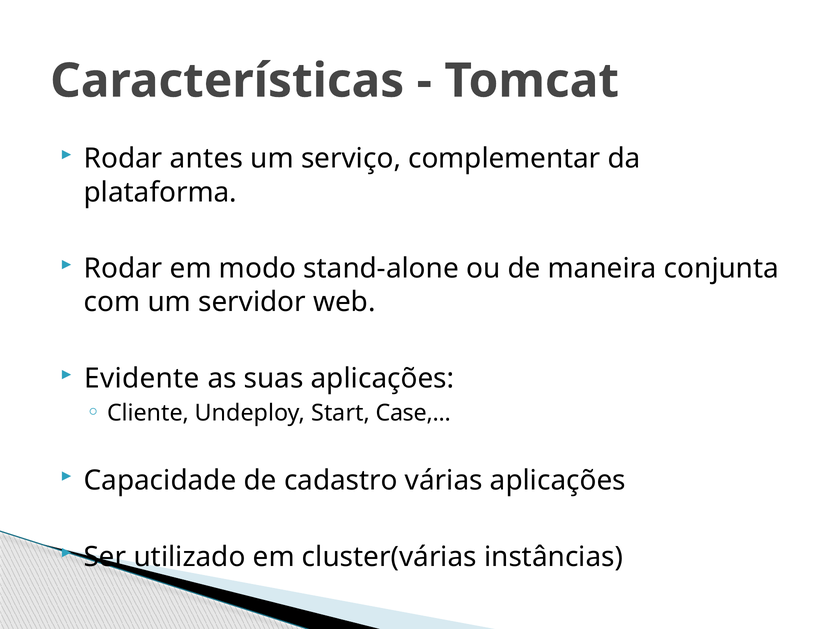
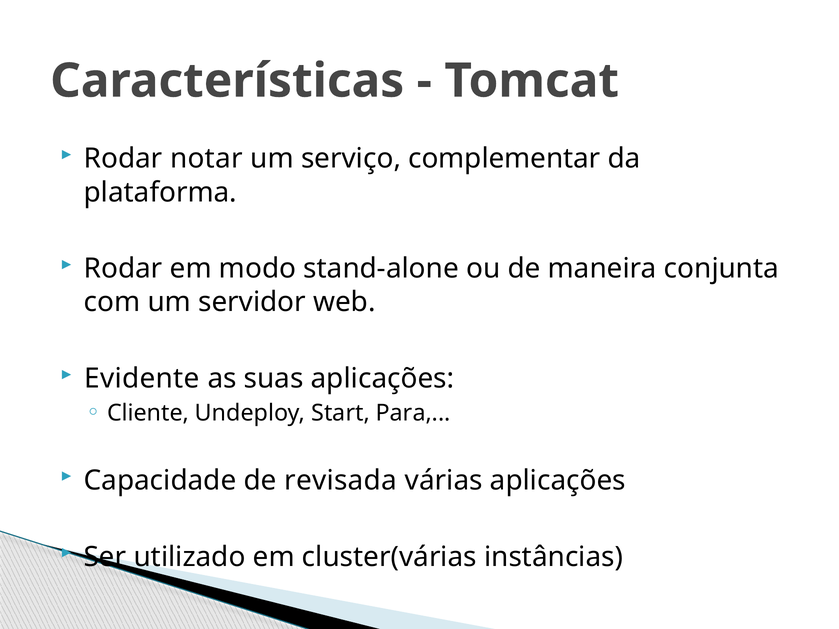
antes: antes -> notar (206, 159)
Case: Case -> Para (413, 413)
cadastro: cadastro -> revisada (341, 481)
